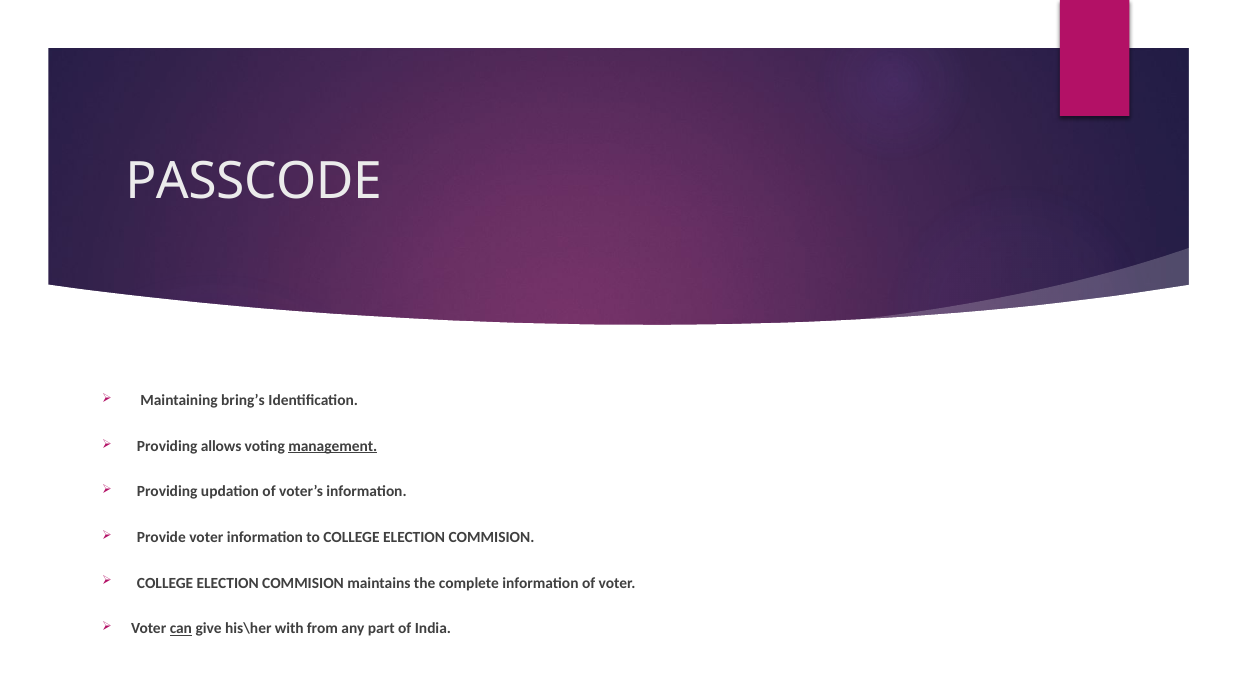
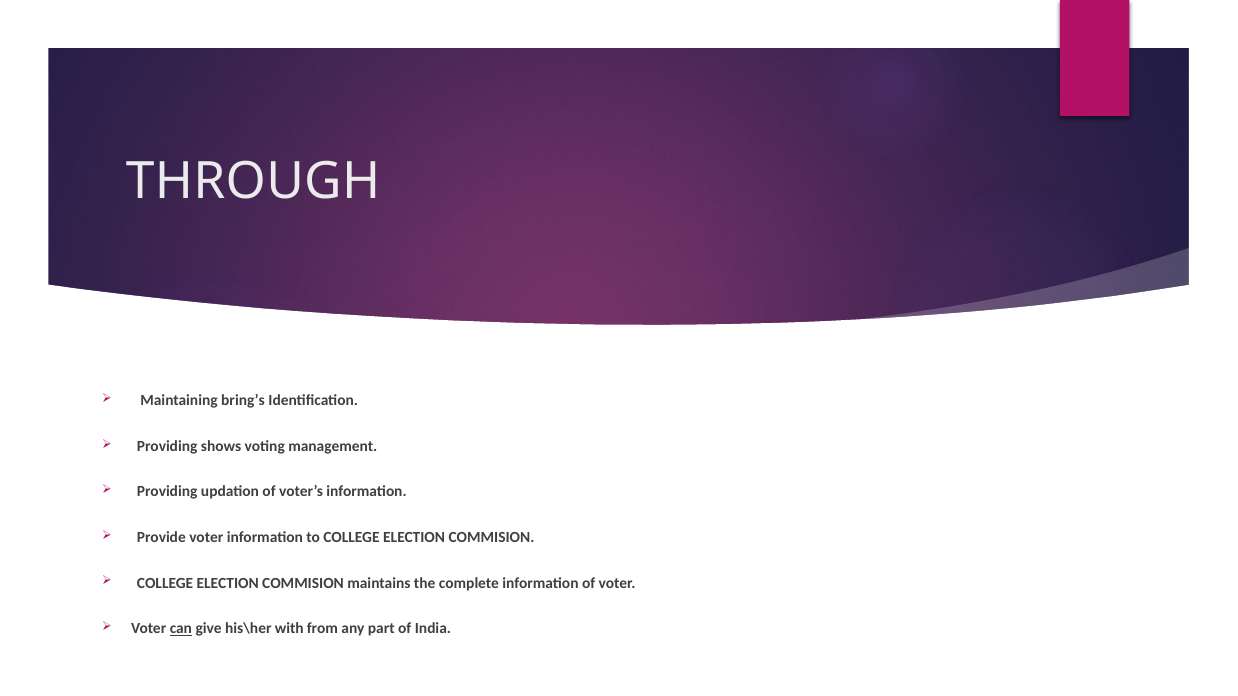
PASSCODE: PASSCODE -> THROUGH (253, 181)
allows: allows -> shows (221, 447)
management underline: present -> none (333, 447)
